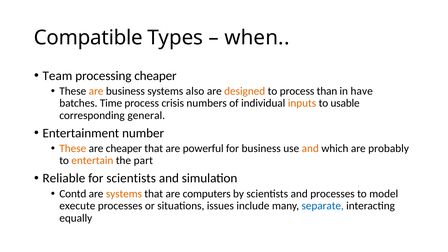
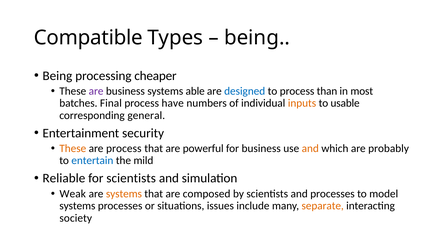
when: when -> being (257, 38)
Team: Team -> Being (57, 76)
are colour: orange -> purple (96, 91)
also: also -> able (195, 91)
designed colour: orange -> blue (245, 91)
have: have -> most (362, 91)
Time: Time -> Final (111, 103)
crisis: crisis -> have (173, 103)
number: number -> security (143, 133)
are cheaper: cheaper -> process (124, 149)
entertain colour: orange -> blue (92, 161)
part: part -> mild (143, 161)
Contd: Contd -> Weak (73, 194)
computers: computers -> composed (207, 194)
execute: execute -> systems (77, 206)
separate colour: blue -> orange (323, 206)
equally: equally -> society (76, 218)
